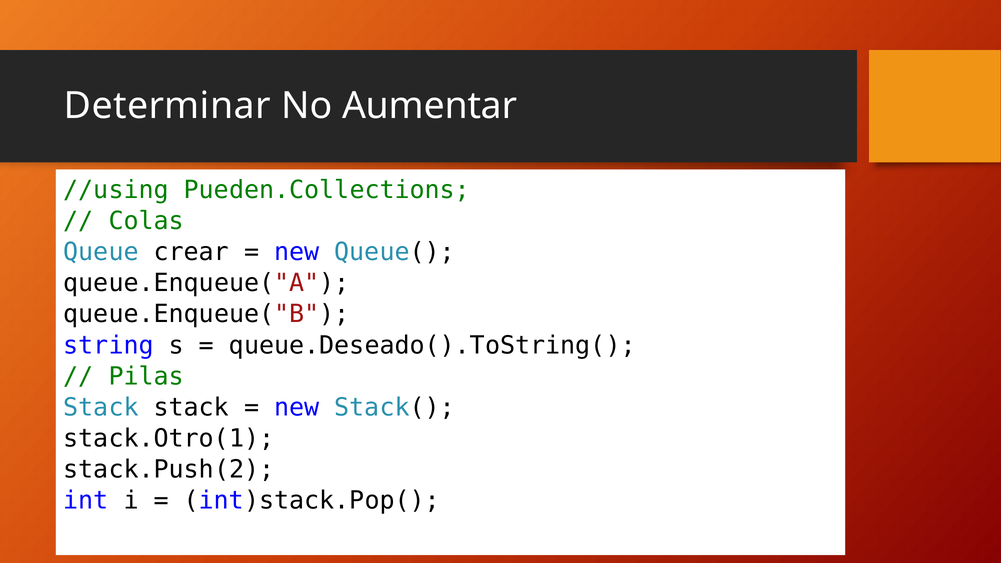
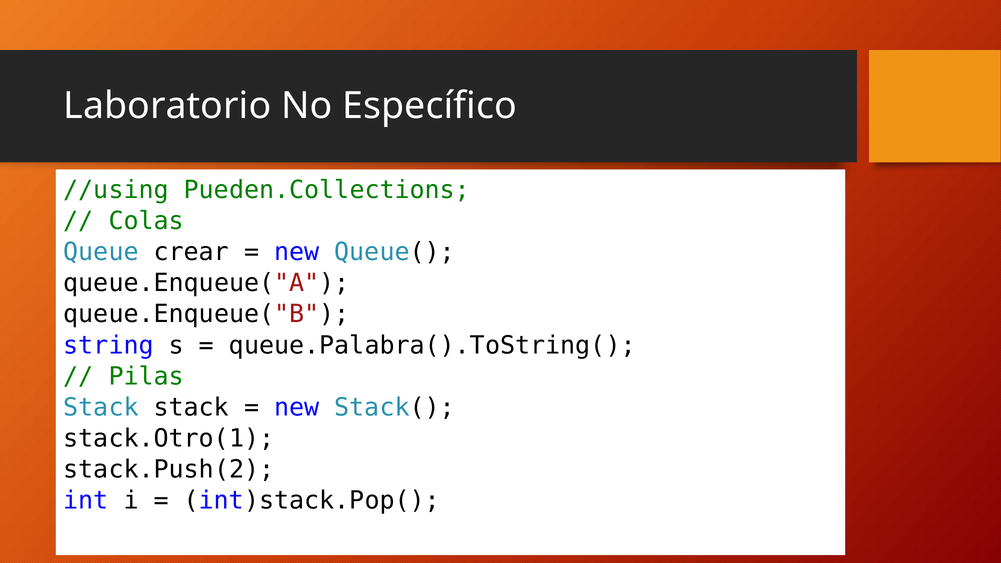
Determinar: Determinar -> Laboratorio (167, 106)
Aumentar: Aumentar -> Específico (430, 106)
queue.Deseado().ToString(: queue.Deseado().ToString( -> queue.Palabra().ToString( (432, 345)
